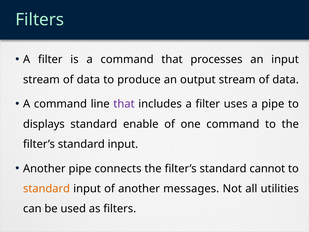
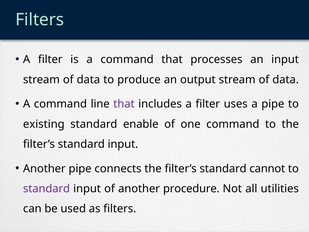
displays: displays -> existing (44, 124)
standard colour: orange -> purple (46, 189)
messages: messages -> procedure (191, 189)
